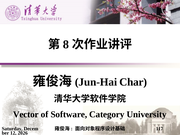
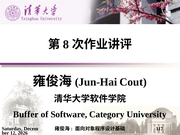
Char: Char -> Cout (133, 82)
Vector: Vector -> Buffer (26, 114)
